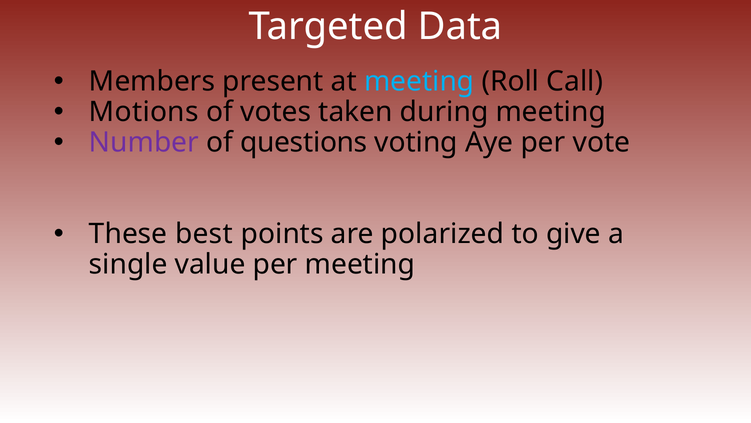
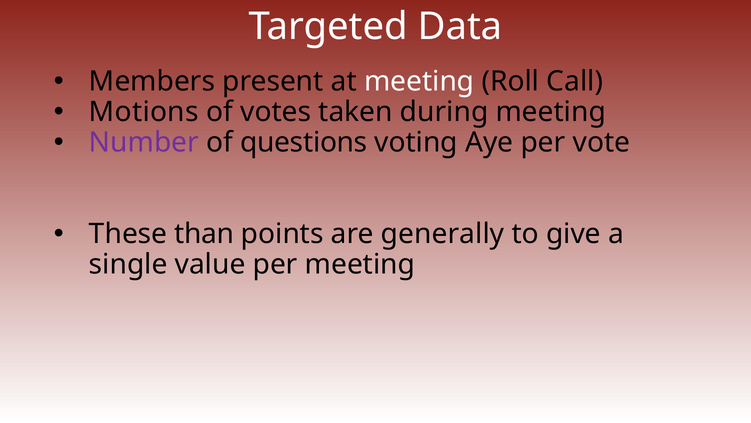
meeting colour: light blue -> white (419, 81)
best: best -> than (204, 234)
polarized: polarized -> generally (443, 234)
